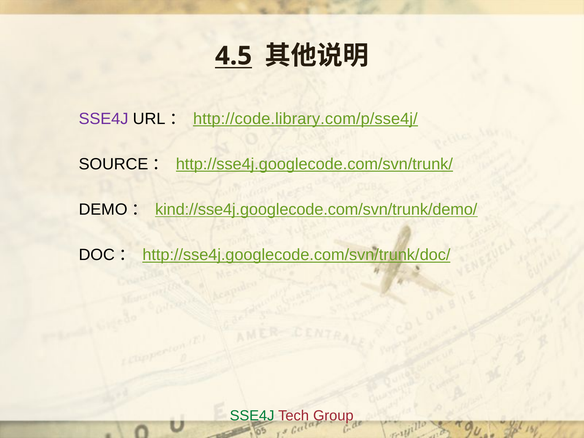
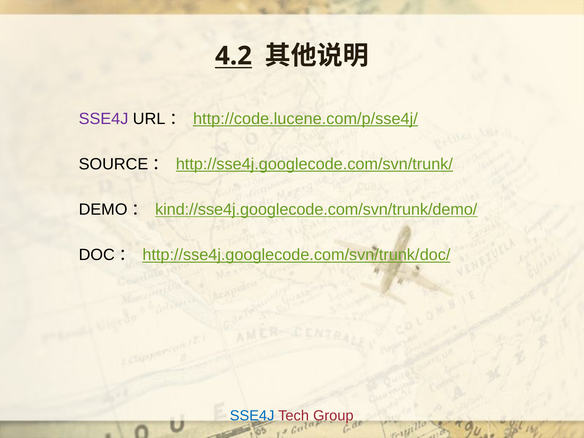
4.5: 4.5 -> 4.2 (234, 56)
http://code.library.com/p/sse4j/: http://code.library.com/p/sse4j/ -> http://code.lucene.com/p/sse4j/ (305, 119)
SSE4J colour: green -> blue (252, 416)
